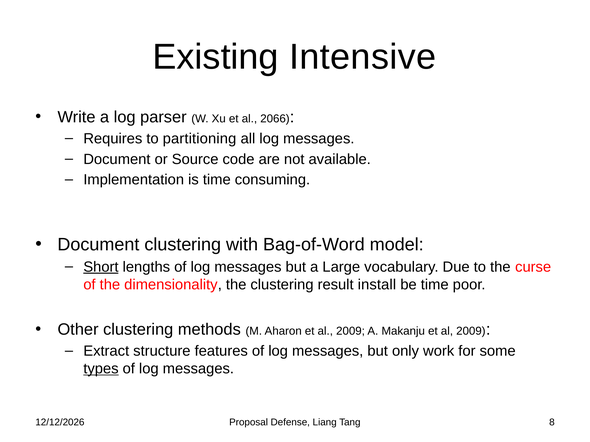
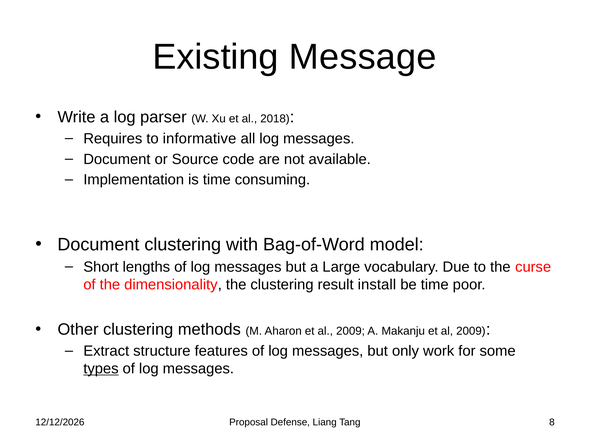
Intensive: Intensive -> Message (363, 57)
2066: 2066 -> 2018 (275, 119)
partitioning: partitioning -> informative (200, 139)
Short underline: present -> none (101, 267)
